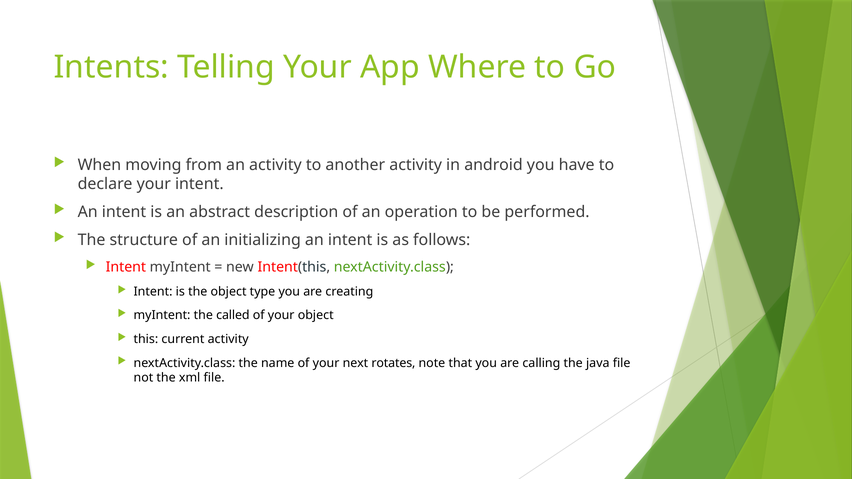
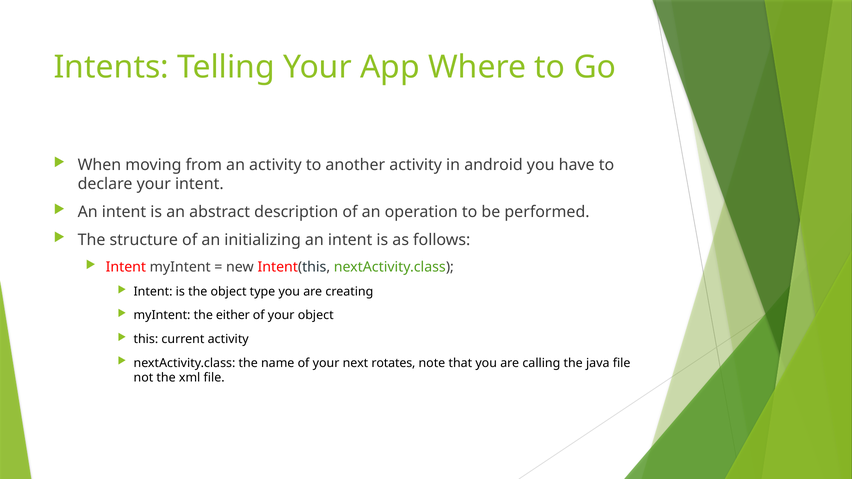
called: called -> either (233, 316)
